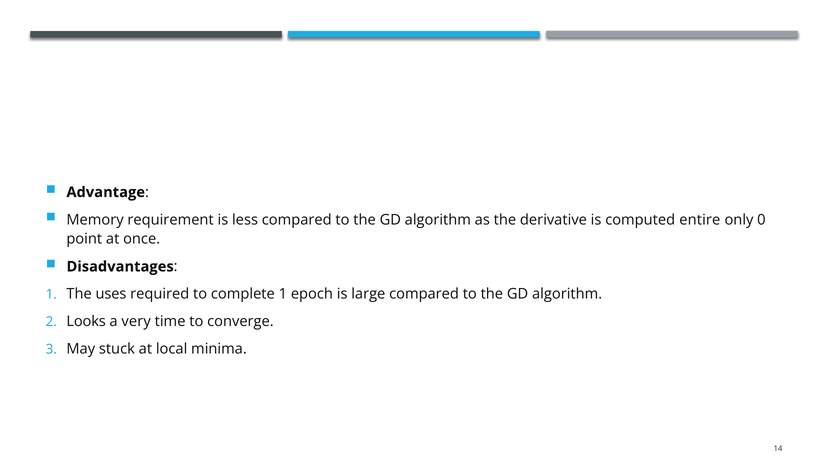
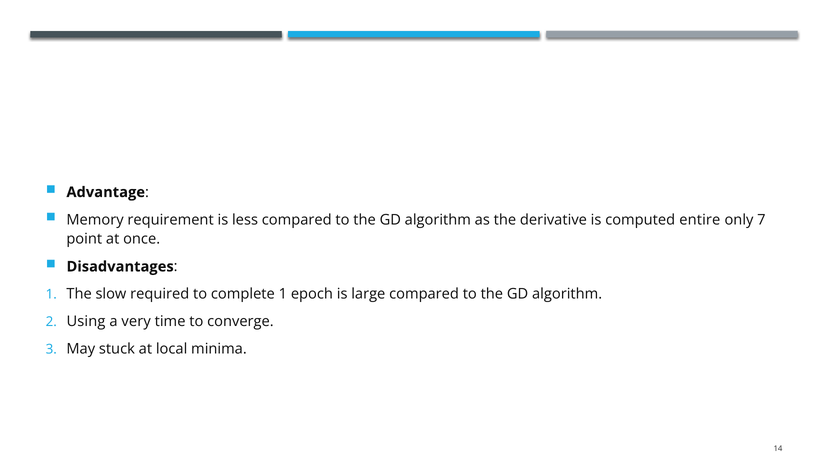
0: 0 -> 7 (761, 220)
uses: uses -> slow (111, 294)
Looks: Looks -> Using (86, 321)
